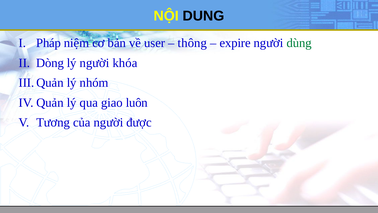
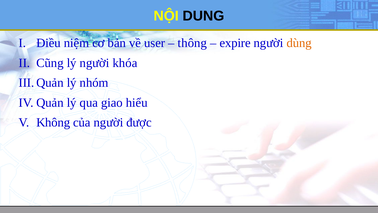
Pháp: Pháp -> Điều (49, 43)
dùng colour: green -> orange (299, 43)
Dòng: Dòng -> Cũng (50, 63)
luôn: luôn -> hiểu (137, 102)
Tương: Tương -> Không (53, 122)
